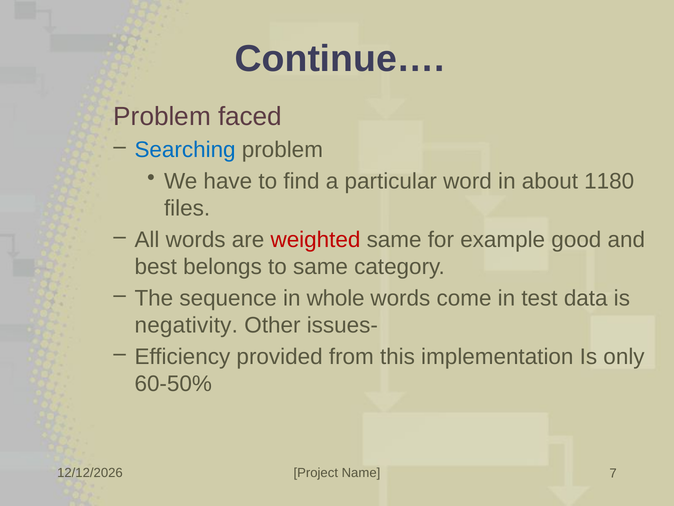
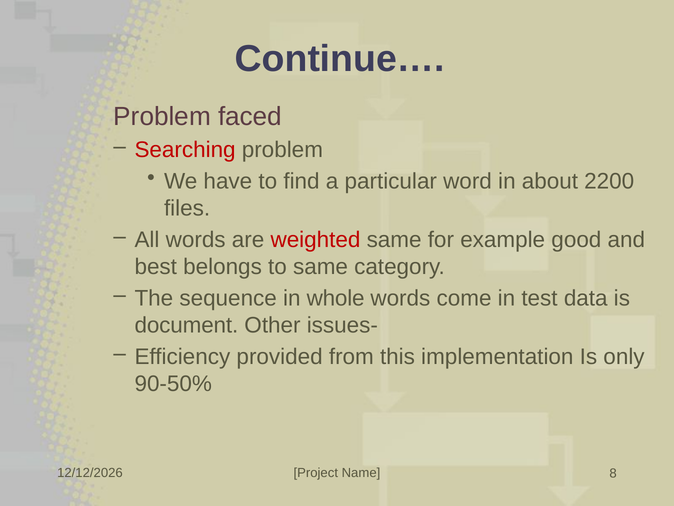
Searching colour: blue -> red (185, 150)
1180: 1180 -> 2200 (609, 181)
negativity: negativity -> document (186, 325)
60-50%: 60-50% -> 90-50% (173, 383)
7: 7 -> 8 (613, 473)
